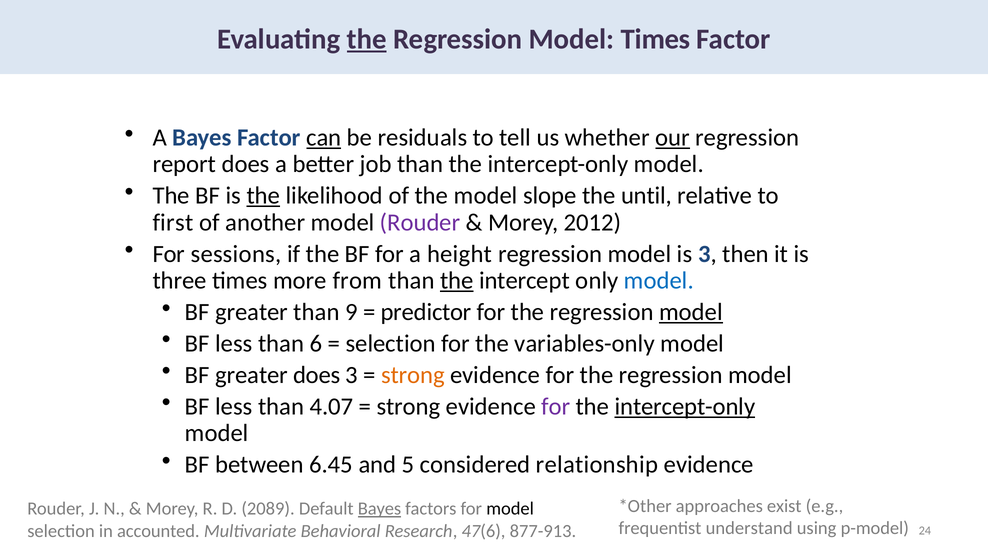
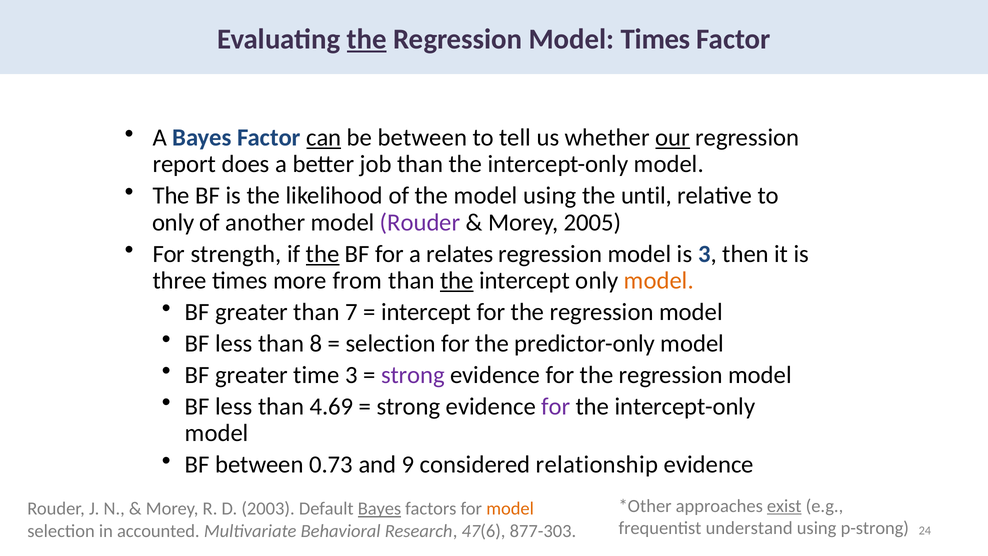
be residuals: residuals -> between (422, 138)
the underline: present -> none (263, 196)
model slope: slope -> using (550, 196)
first: first -> only (173, 222)
2012: 2012 -> 2005 (593, 222)
sessions: sessions -> strength (236, 254)
the underline: none -> present (323, 254)
height: height -> relates (460, 254)
model colour: blue -> orange (659, 280)
9: 9 -> 7 (351, 312)
predictor: predictor -> intercept (426, 312)
model underline: present -> none (691, 312)
6: 6 -> 8 (316, 343)
variables-only: variables-only -> predictor-only (585, 343)
greater does: does -> time (316, 375)
strong colour: orange -> purple (413, 375)
4.07: 4.07 -> 4.69 (332, 406)
intercept-only underline: present -> none (685, 406)
6.45: 6.45 -> 0.73 (331, 464)
5: 5 -> 9 (408, 464)
exist underline: none -> present (784, 506)
2089: 2089 -> 2003 (268, 508)
model colour: black -> orange (510, 508)
p-model: p-model -> p-strong (875, 528)
877-913: 877-913 -> 877-303 (543, 531)
